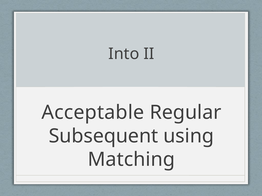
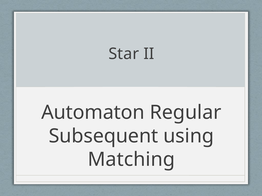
Into: Into -> Star (124, 54)
Acceptable: Acceptable -> Automaton (93, 113)
